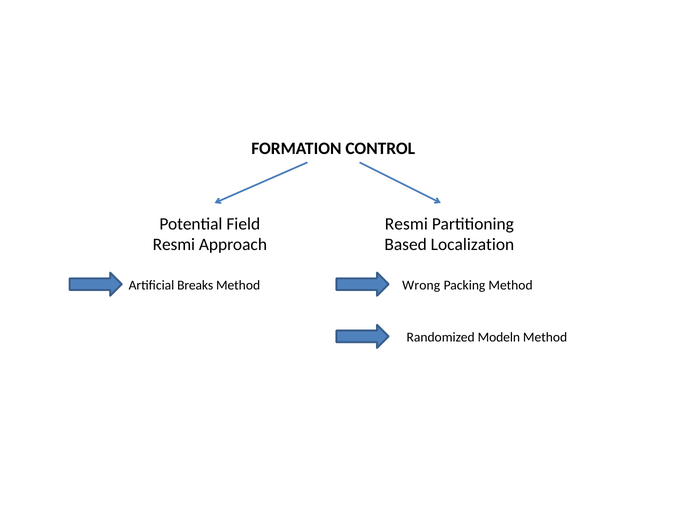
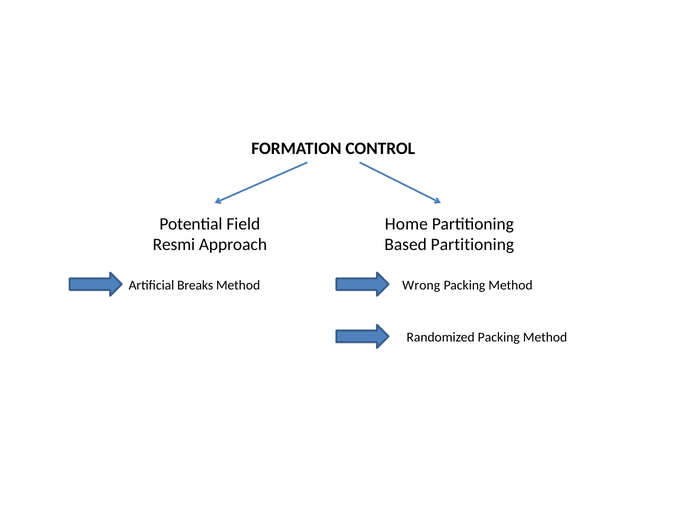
Resmi: Resmi -> Home (406, 224)
Based Localization: Localization -> Partitioning (472, 245)
Randomized Modeln: Modeln -> Packing (499, 337)
